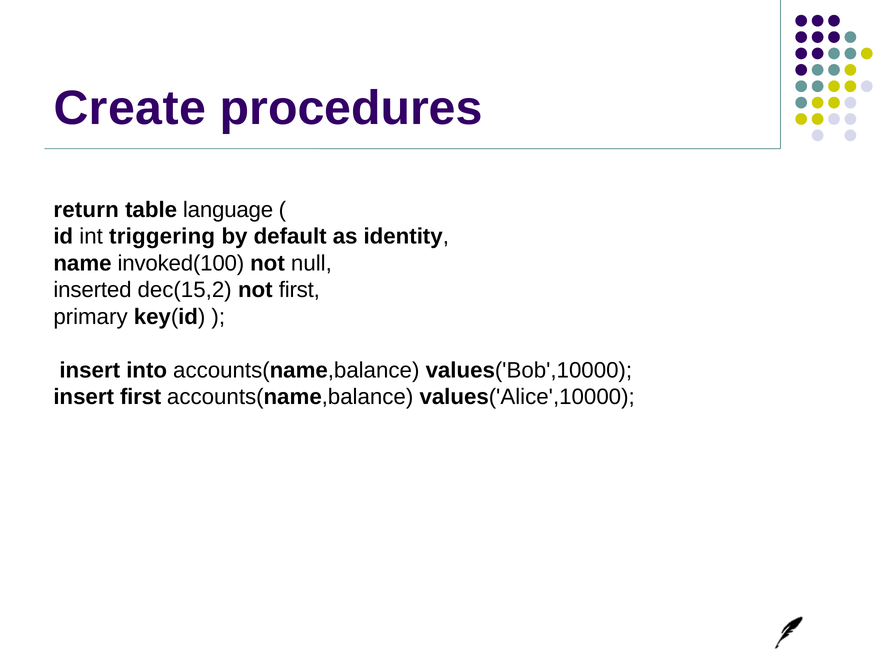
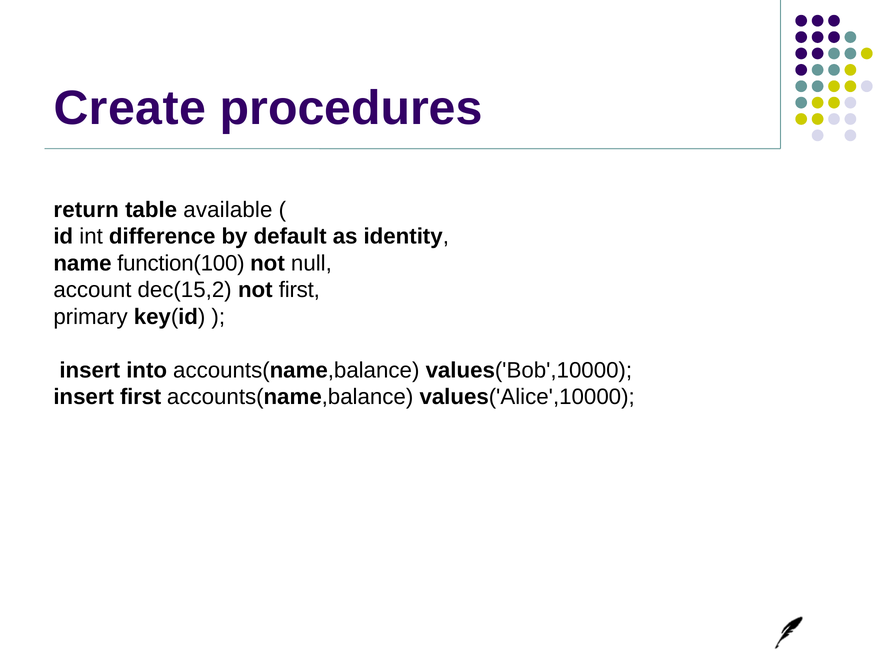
language: language -> available (228, 210)
triggering: triggering -> difference (162, 236)
invoked(100: invoked(100 -> function(100 (181, 263)
inserted: inserted -> account (92, 290)
